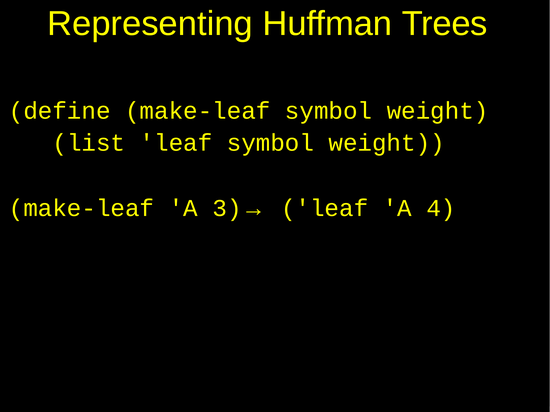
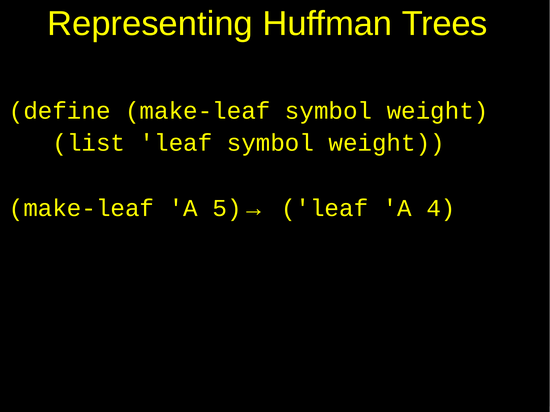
3: 3 -> 5 (227, 208)
